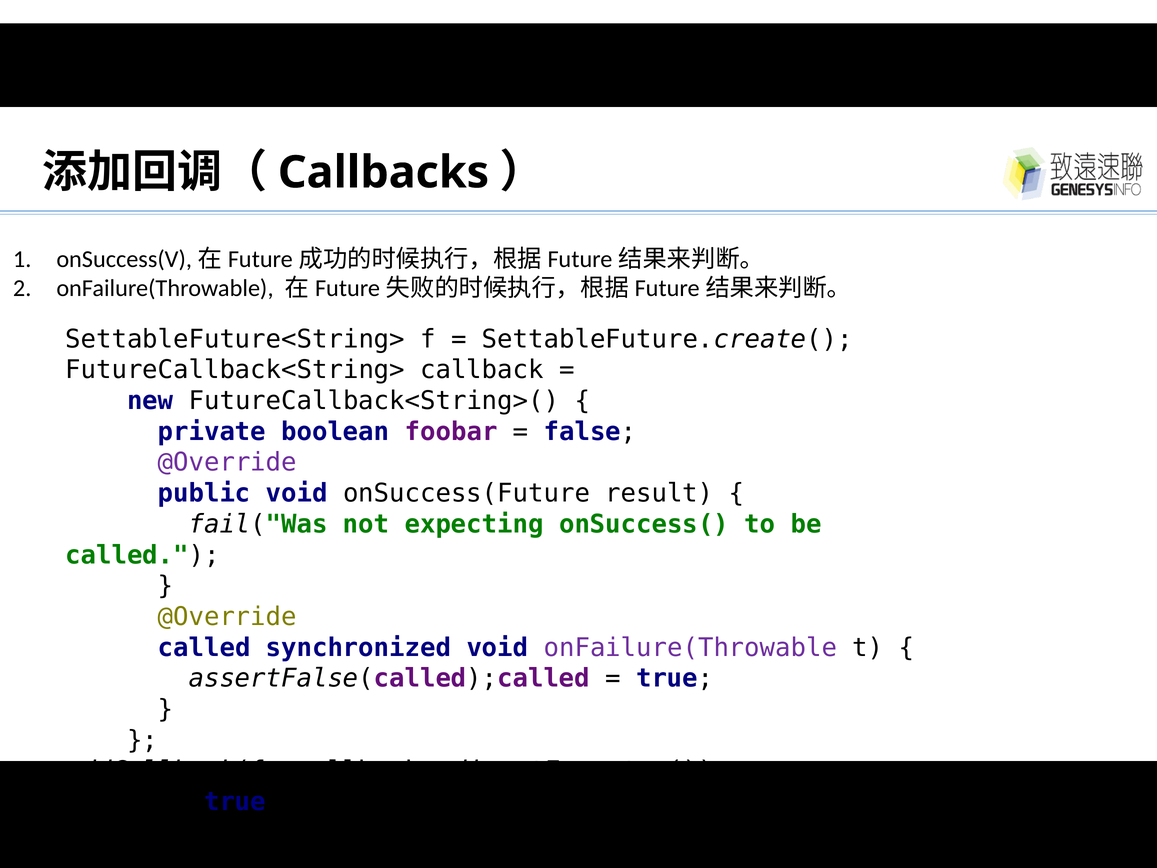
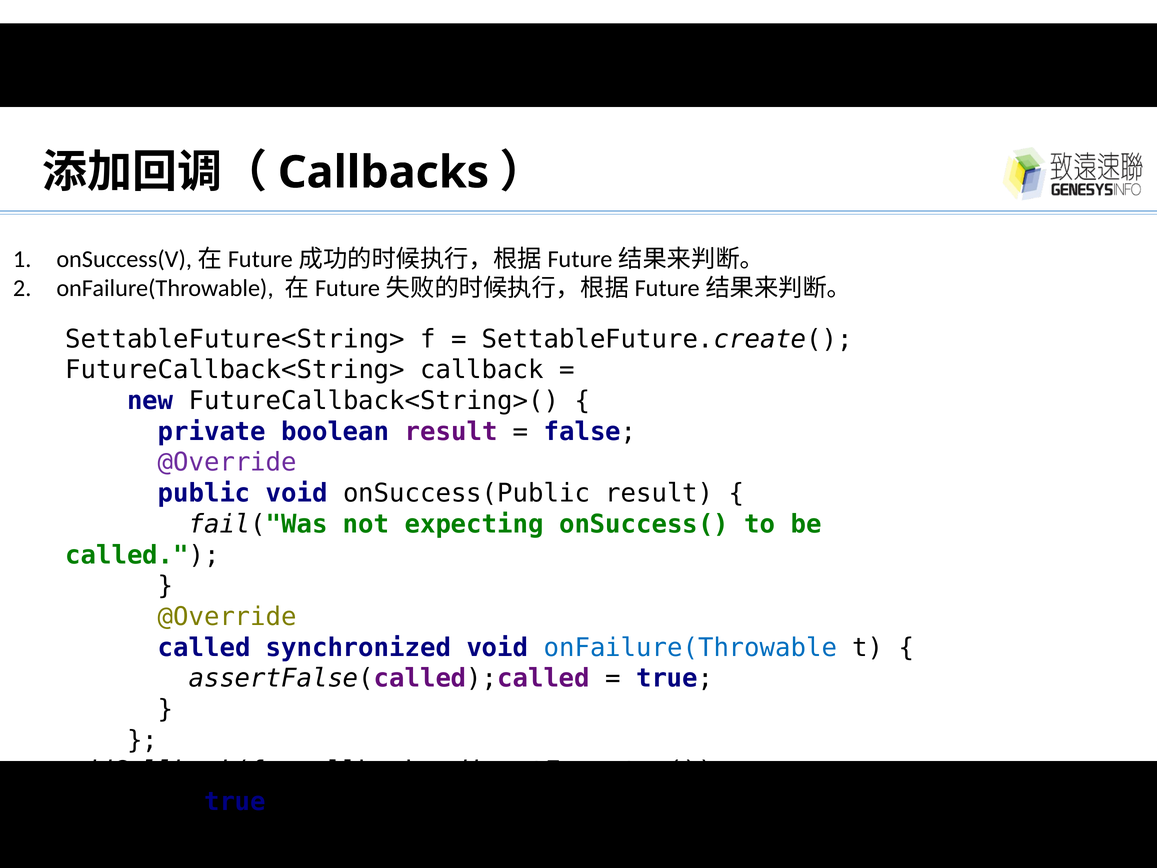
boolean foobar: foobar -> result (451, 432)
onSuccess(Future: onSuccess(Future -> onSuccess(Public (466, 493)
onFailure(Throwable colour: purple -> blue (690, 647)
